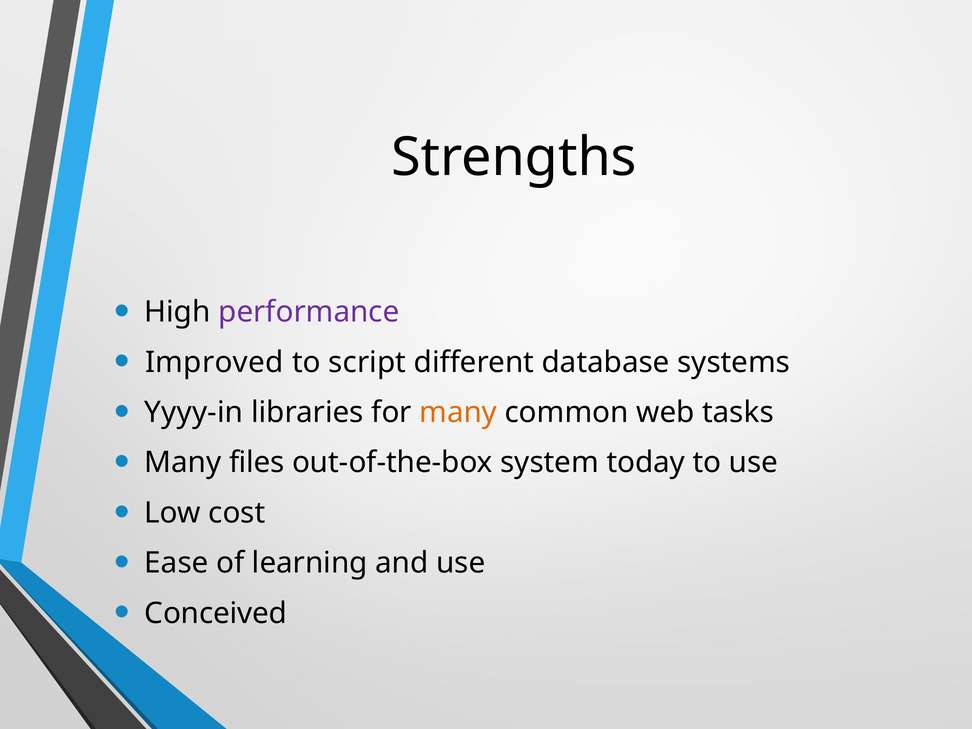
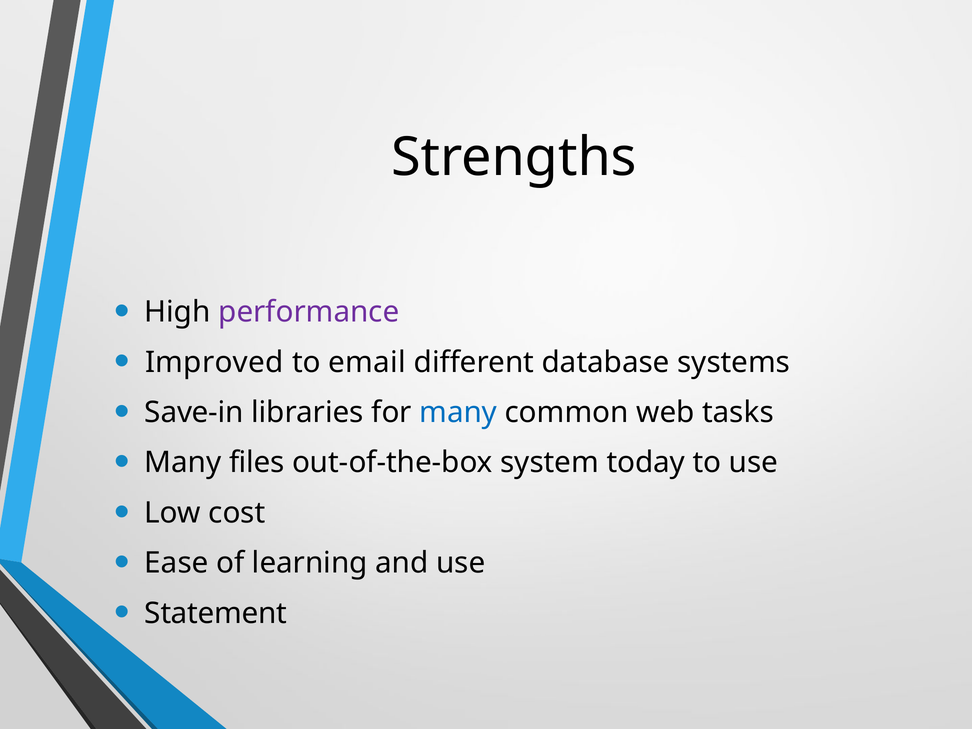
script: script -> email (367, 362)
Yyyy-in: Yyyy-in -> Save-in (194, 412)
many colour: orange -> blue (458, 412)
Conceived: Conceived -> Statement (216, 613)
